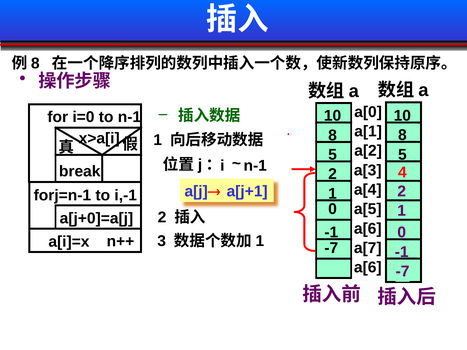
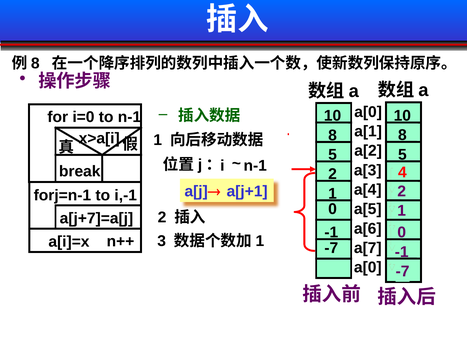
a[j+0]=a[j: a[j+0]=a[j -> a[j+7]=a[j (96, 218)
a[6: a[6 -> a[0 (368, 268)
